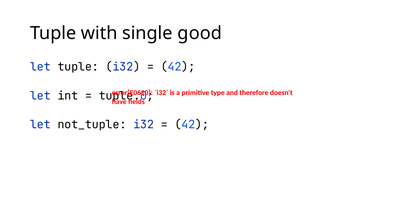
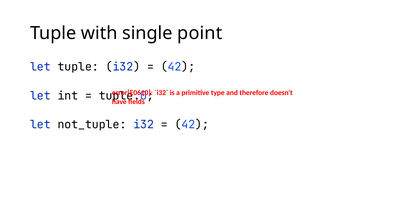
good: good -> point (200, 33)
